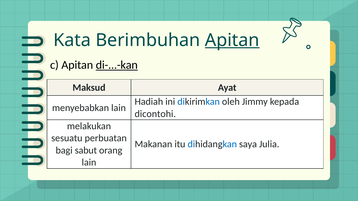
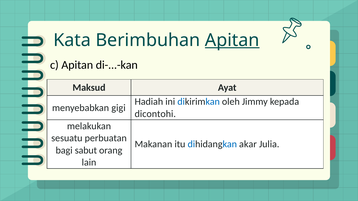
di-...-kan underline: present -> none (117, 65)
menyebabkan lain: lain -> gigi (119, 108)
saya: saya -> akar (248, 144)
